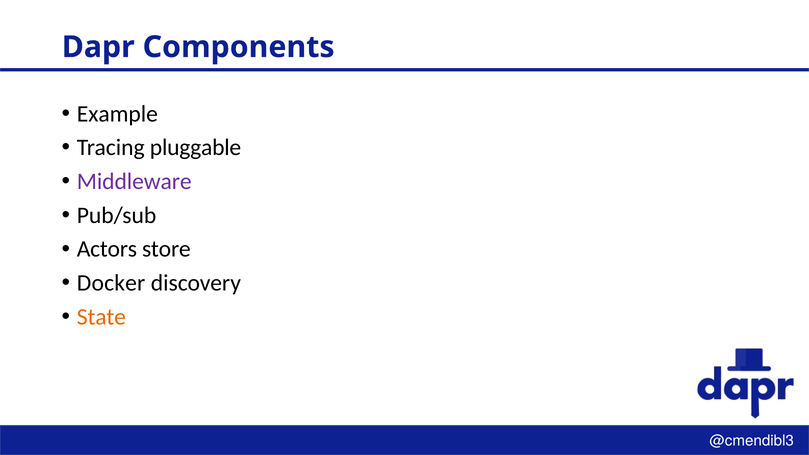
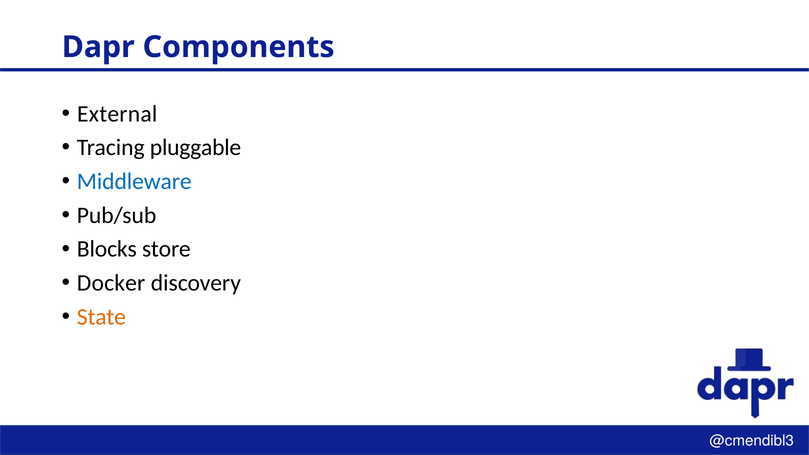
Example: Example -> External (117, 114)
Middleware colour: purple -> blue (134, 181)
Actors: Actors -> Blocks (107, 249)
